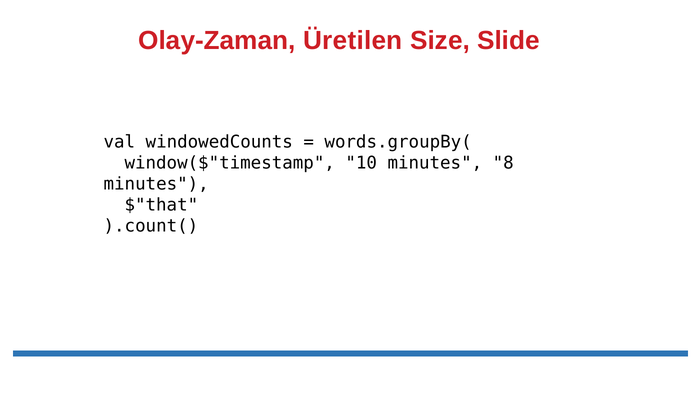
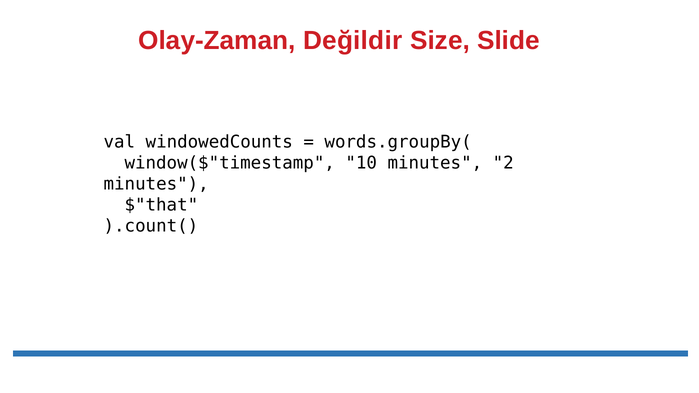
Üretilen: Üretilen -> Değildir (353, 41)
8: 8 -> 2 (503, 163)
